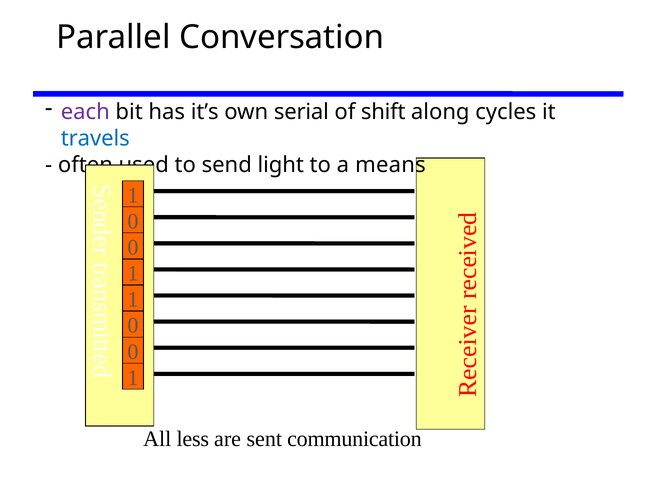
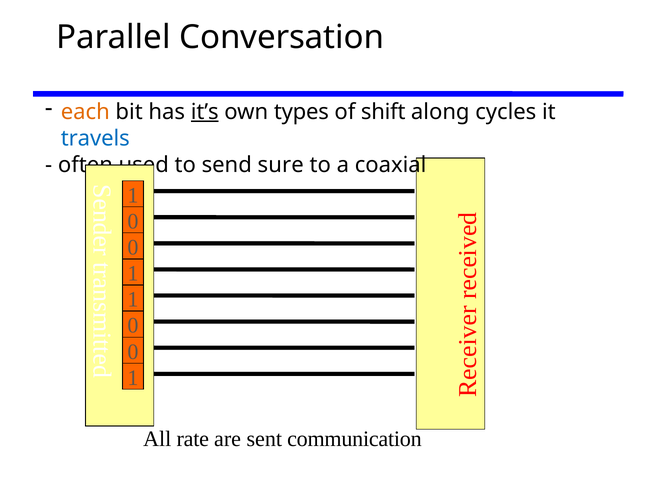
each colour: purple -> orange (85, 112)
it’s underline: none -> present (205, 112)
serial: serial -> types (301, 112)
light: light -> sure (281, 165)
means: means -> coaxial (391, 165)
less: less -> rate (193, 438)
